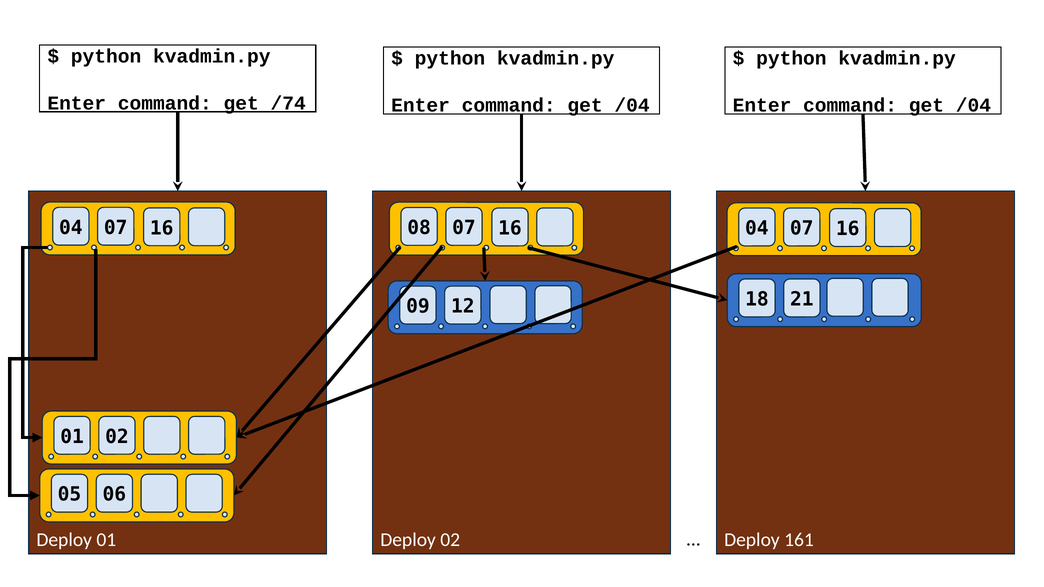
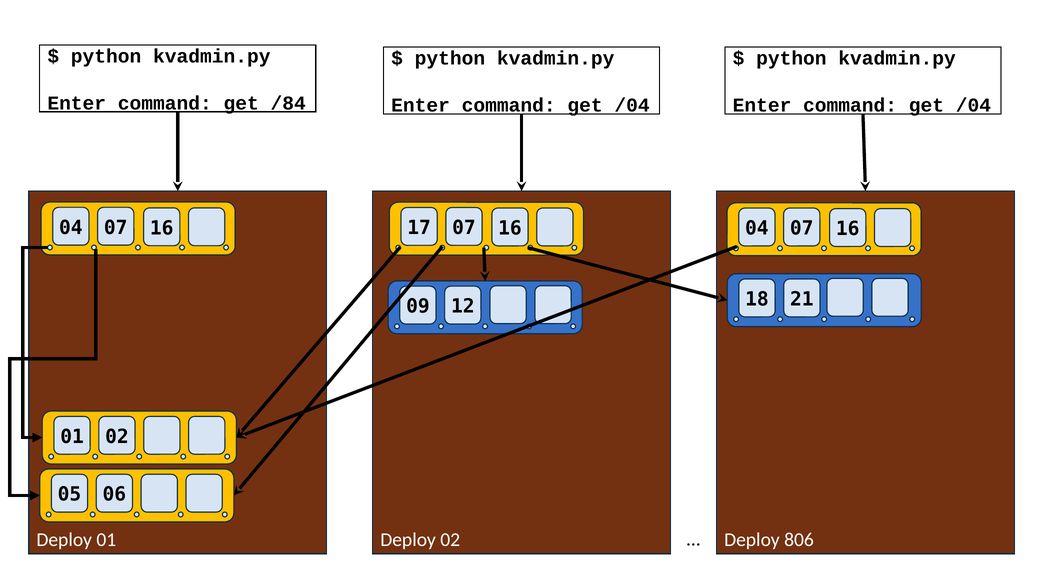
/74: /74 -> /84 (288, 103)
08: 08 -> 17 (419, 228)
161: 161 -> 806 (799, 540)
